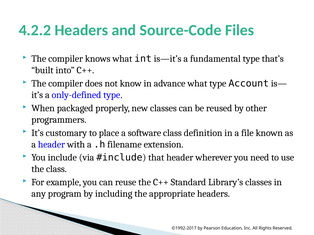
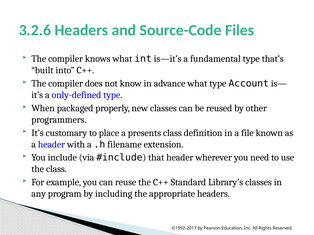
4.2.2: 4.2.2 -> 3.2.6 (35, 30)
software: software -> presents (144, 133)
